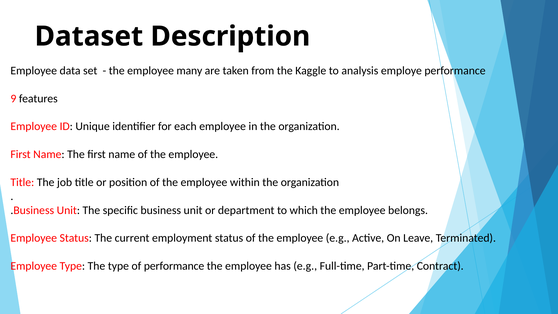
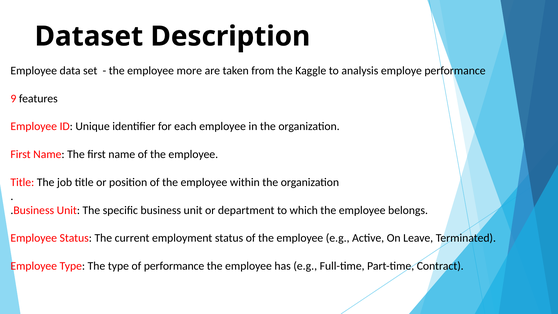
many: many -> more (189, 71)
